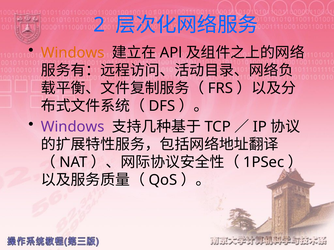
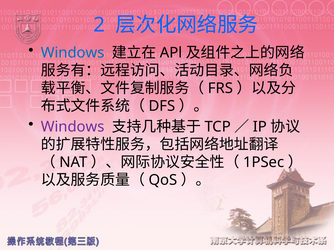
Windows colour: orange -> blue (73, 53)
